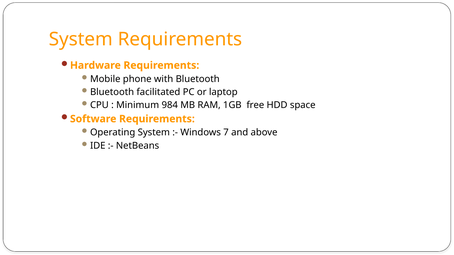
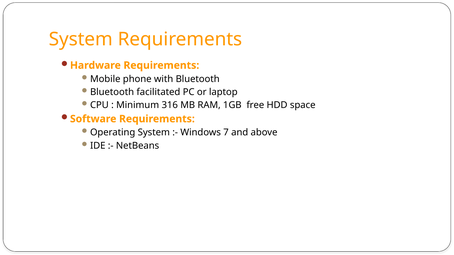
984: 984 -> 316 (170, 105)
